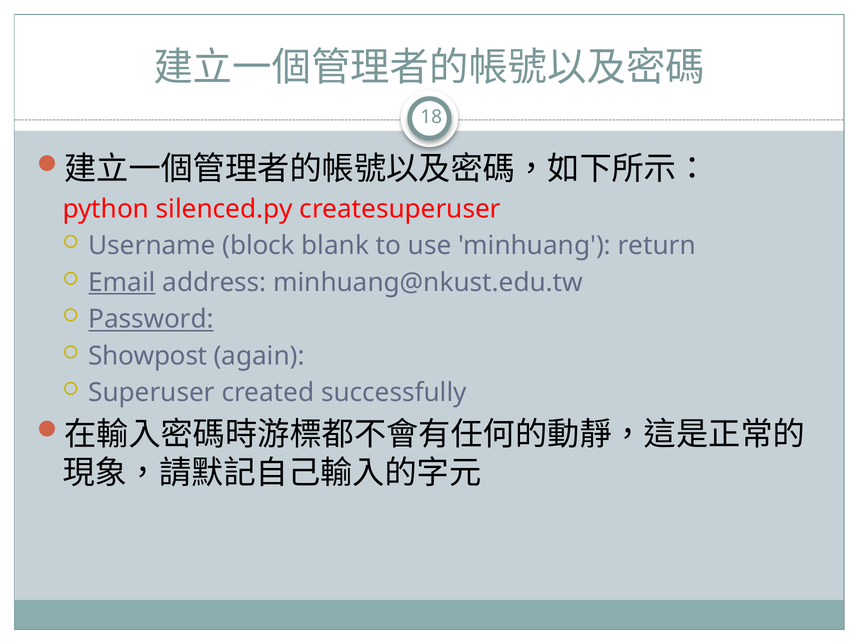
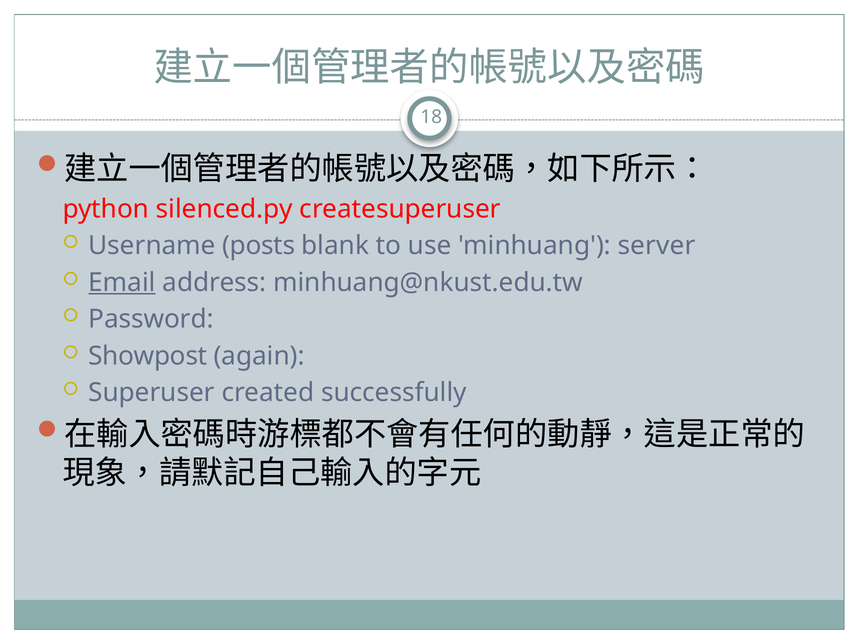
block: block -> posts (259, 246)
return: return -> server (657, 246)
Password underline: present -> none (151, 319)
